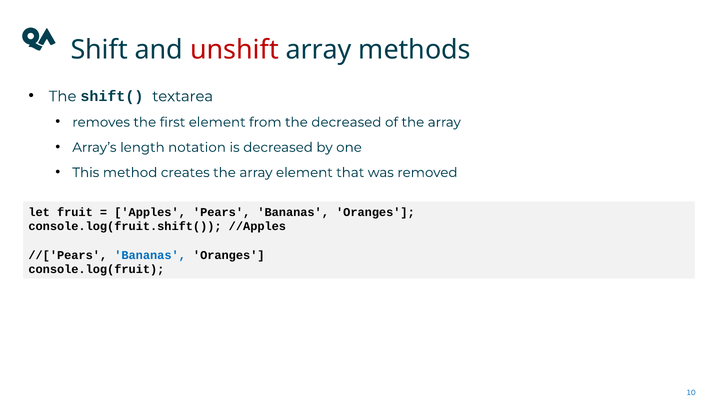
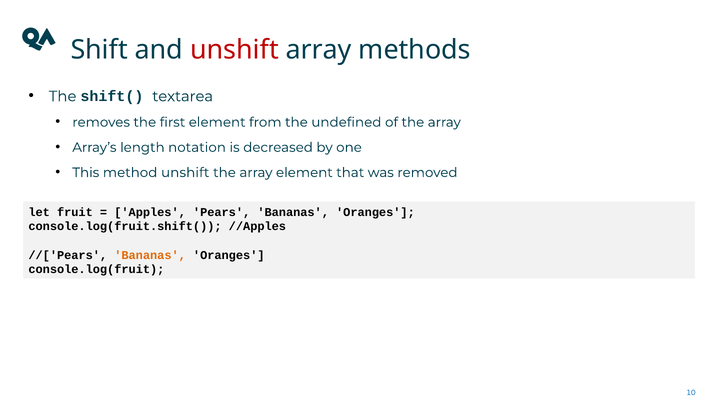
the decreased: decreased -> undefined (346, 122)
method creates: creates -> unshift (185, 173)
Bananas colour: blue -> orange (150, 255)
